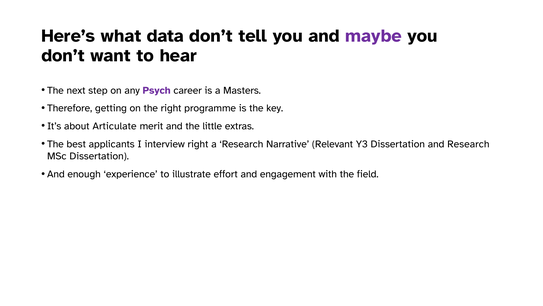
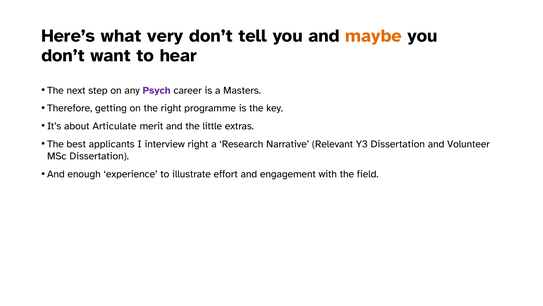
data: data -> very (165, 36)
maybe colour: purple -> orange (374, 36)
and Research: Research -> Volunteer (468, 144)
